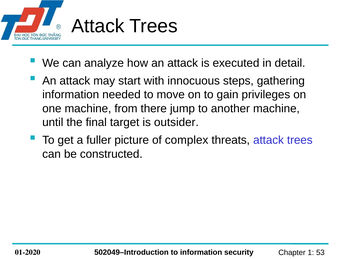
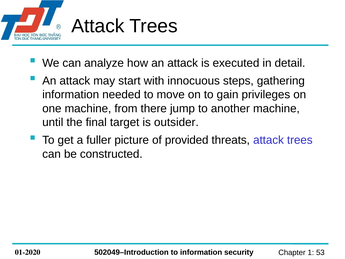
complex: complex -> provided (187, 140)
